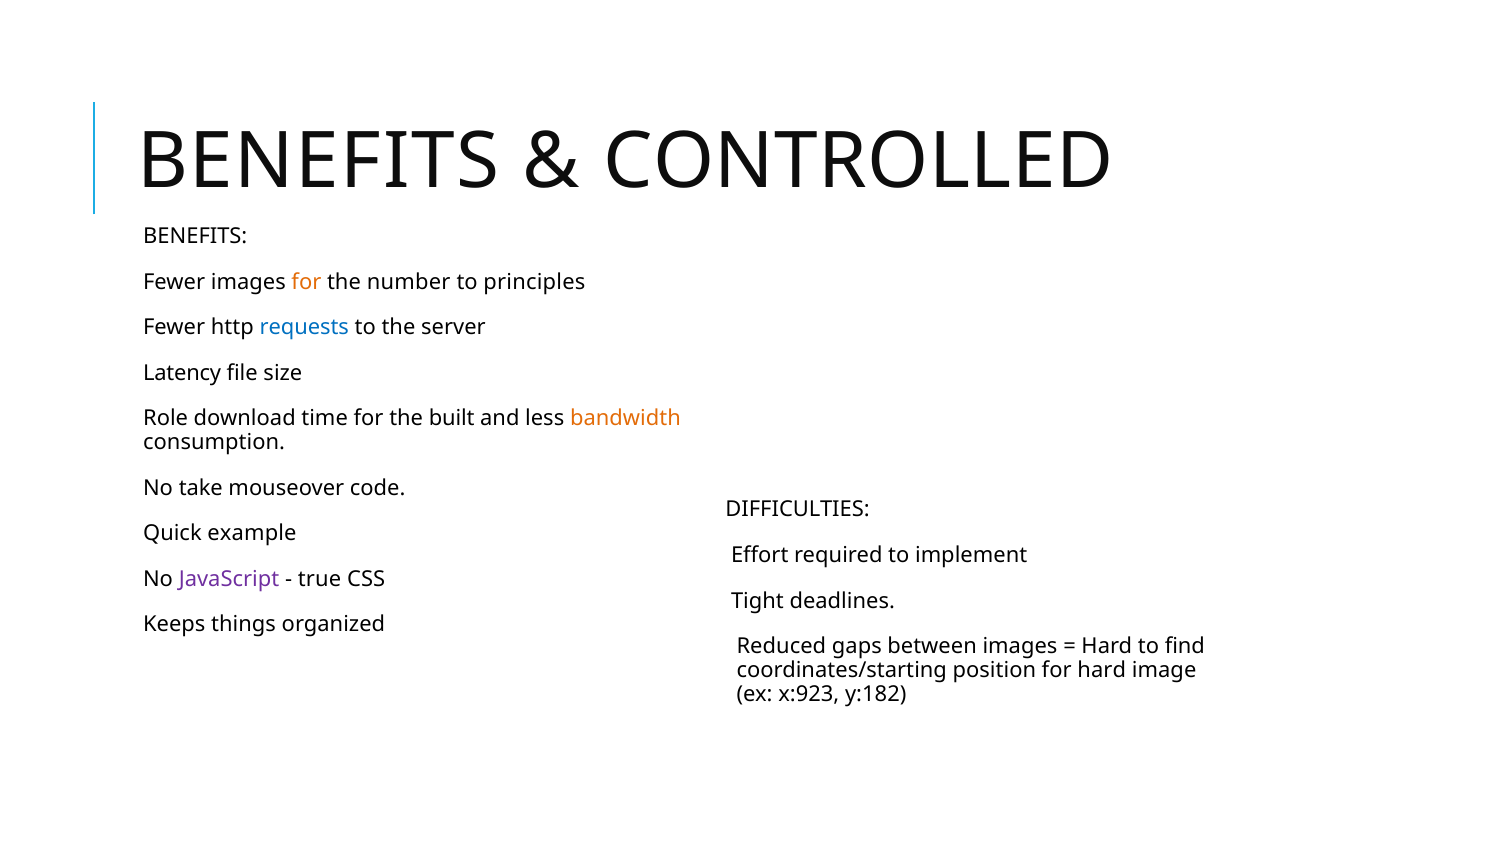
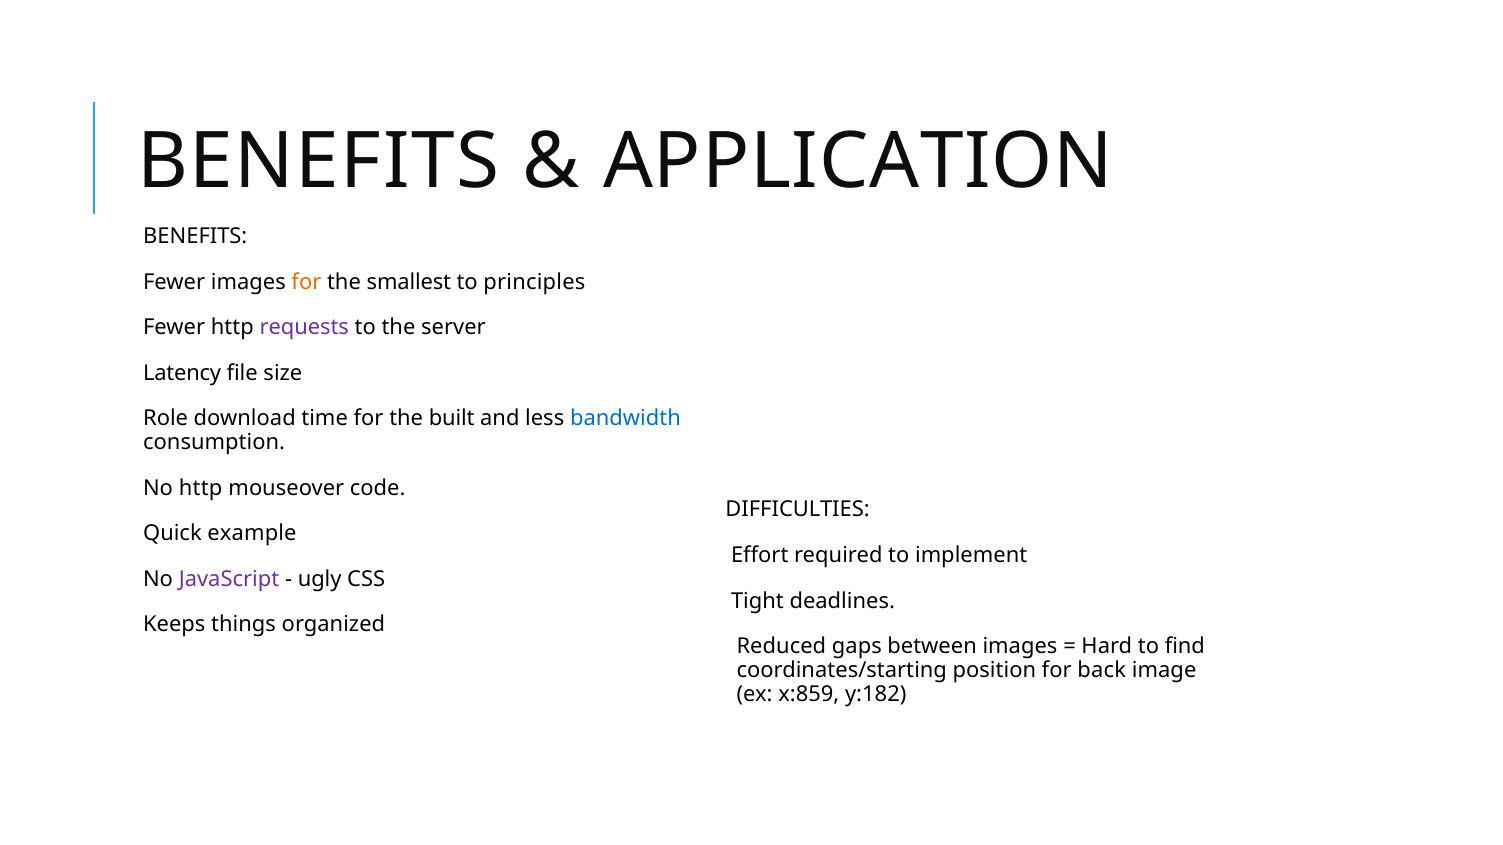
CONTROLLED: CONTROLLED -> APPLICATION (858, 161)
number: number -> smallest (409, 282)
requests colour: blue -> purple (304, 328)
bandwidth colour: orange -> blue (625, 419)
No take: take -> http (201, 488)
true: true -> ugly (320, 579)
for hard: hard -> back (1102, 670)
x:923: x:923 -> x:859 (809, 694)
